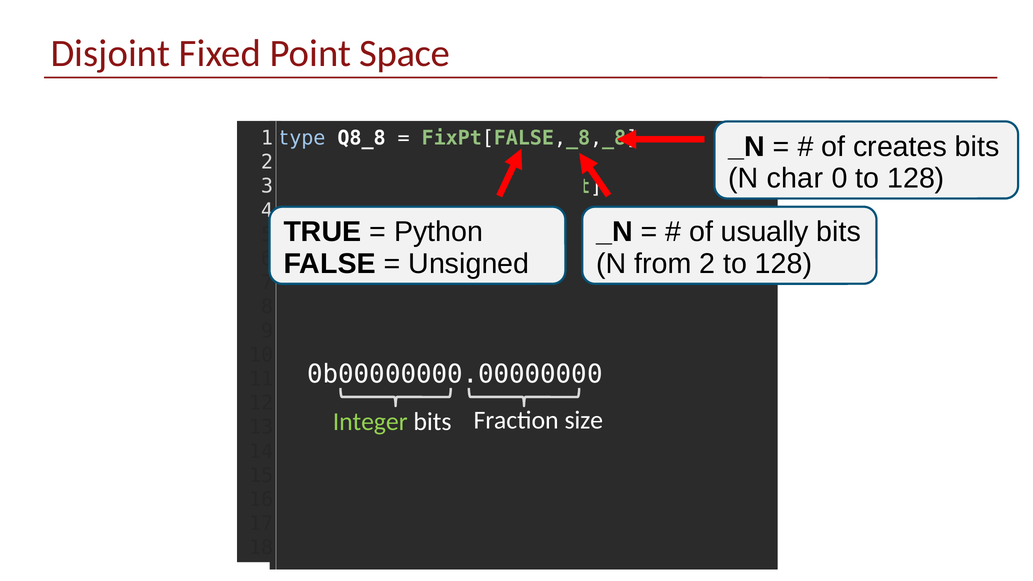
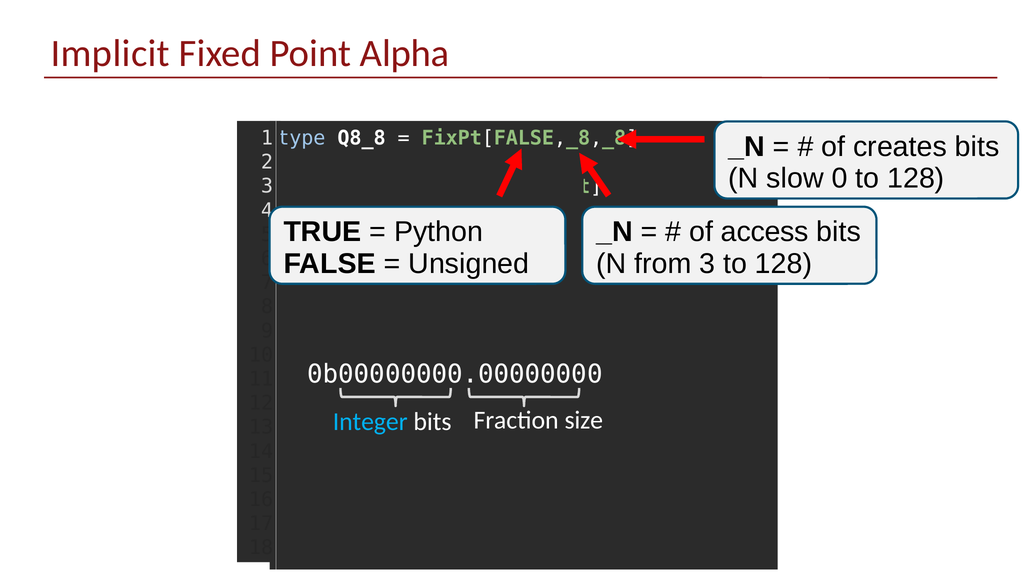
Disjoint: Disjoint -> Implicit (110, 53)
Space: Space -> Alpha (405, 53)
char: char -> slow (795, 179)
usually: usually -> access (765, 232)
from 2: 2 -> 3 (707, 264)
Integer colour: light green -> light blue (370, 422)
